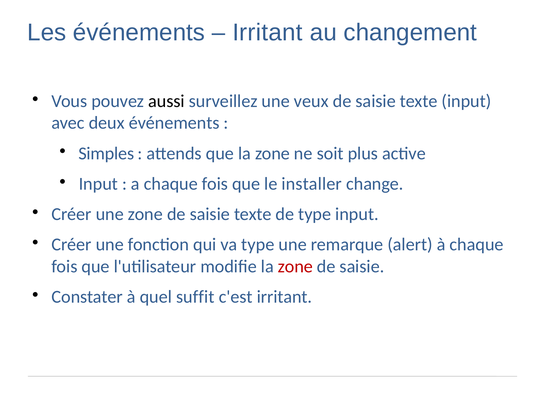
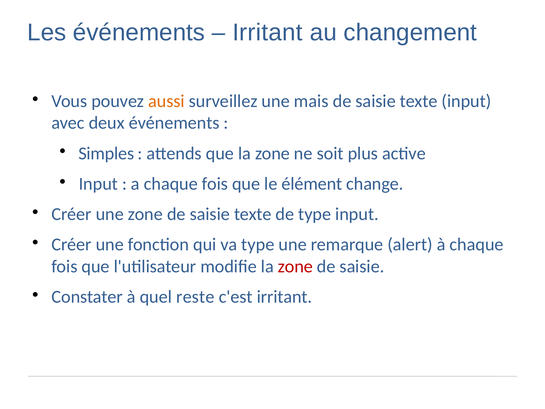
aussi colour: black -> orange (166, 101)
veux: veux -> mais (311, 101)
installer: installer -> élément (312, 184)
suffit: suffit -> reste (195, 297)
